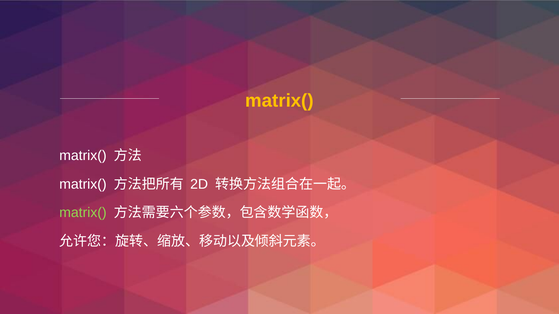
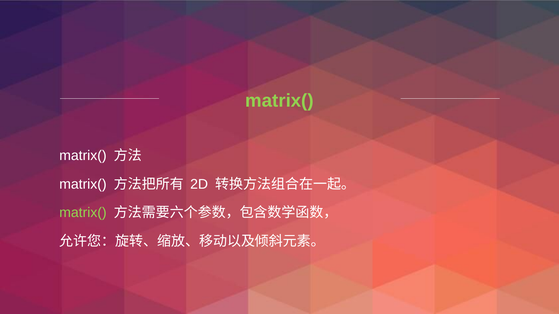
matrix( colour: yellow -> light green (279, 101)
